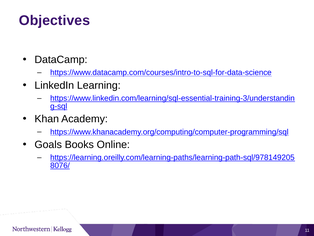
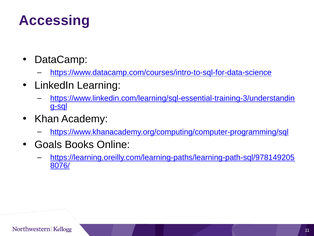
Objectives: Objectives -> Accessing (54, 21)
